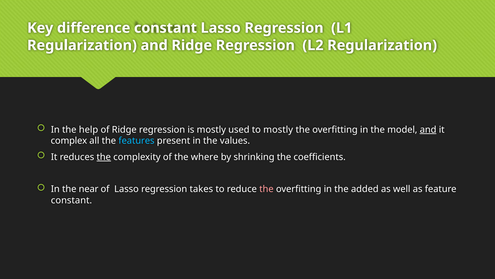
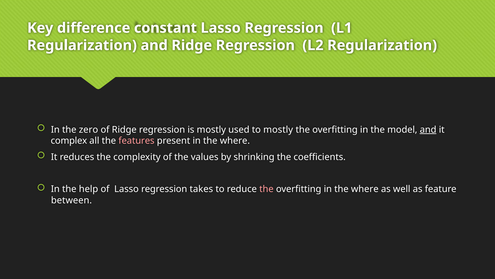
help: help -> zero (89, 129)
features colour: light blue -> pink (136, 141)
present in the values: values -> where (235, 141)
the underline: present -> none (104, 157)
where: where -> values (205, 157)
near: near -> help (89, 189)
overfitting in the added: added -> where (365, 189)
constant: constant -> between (71, 200)
